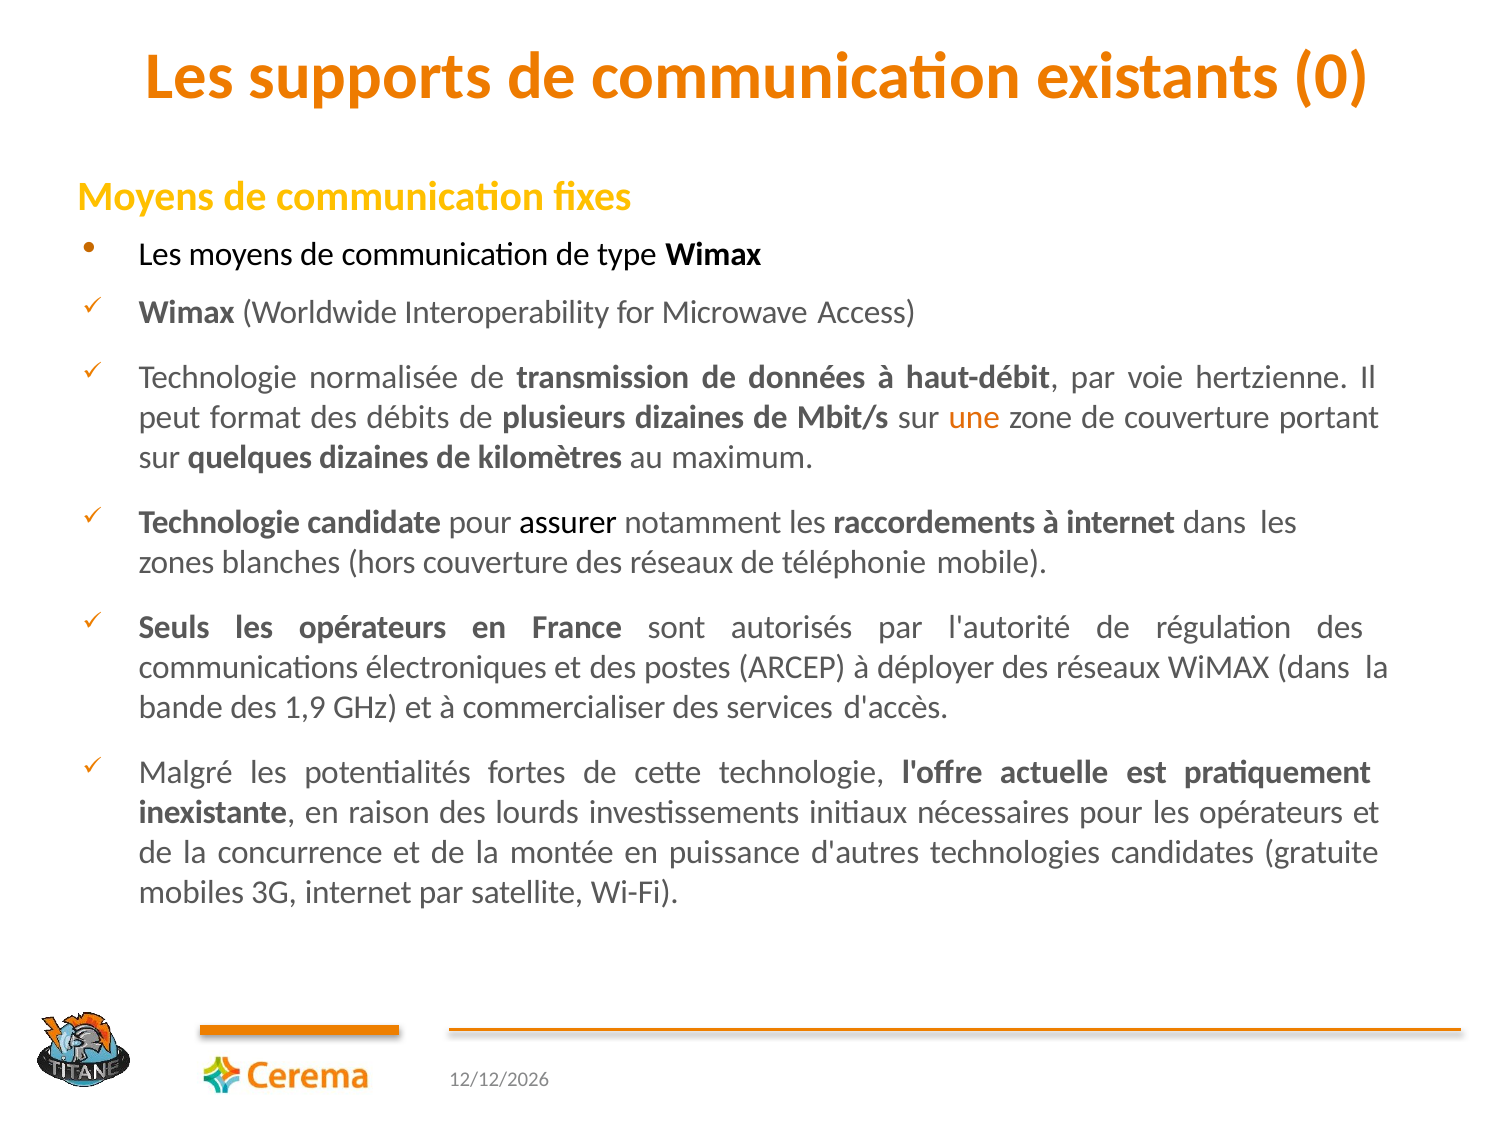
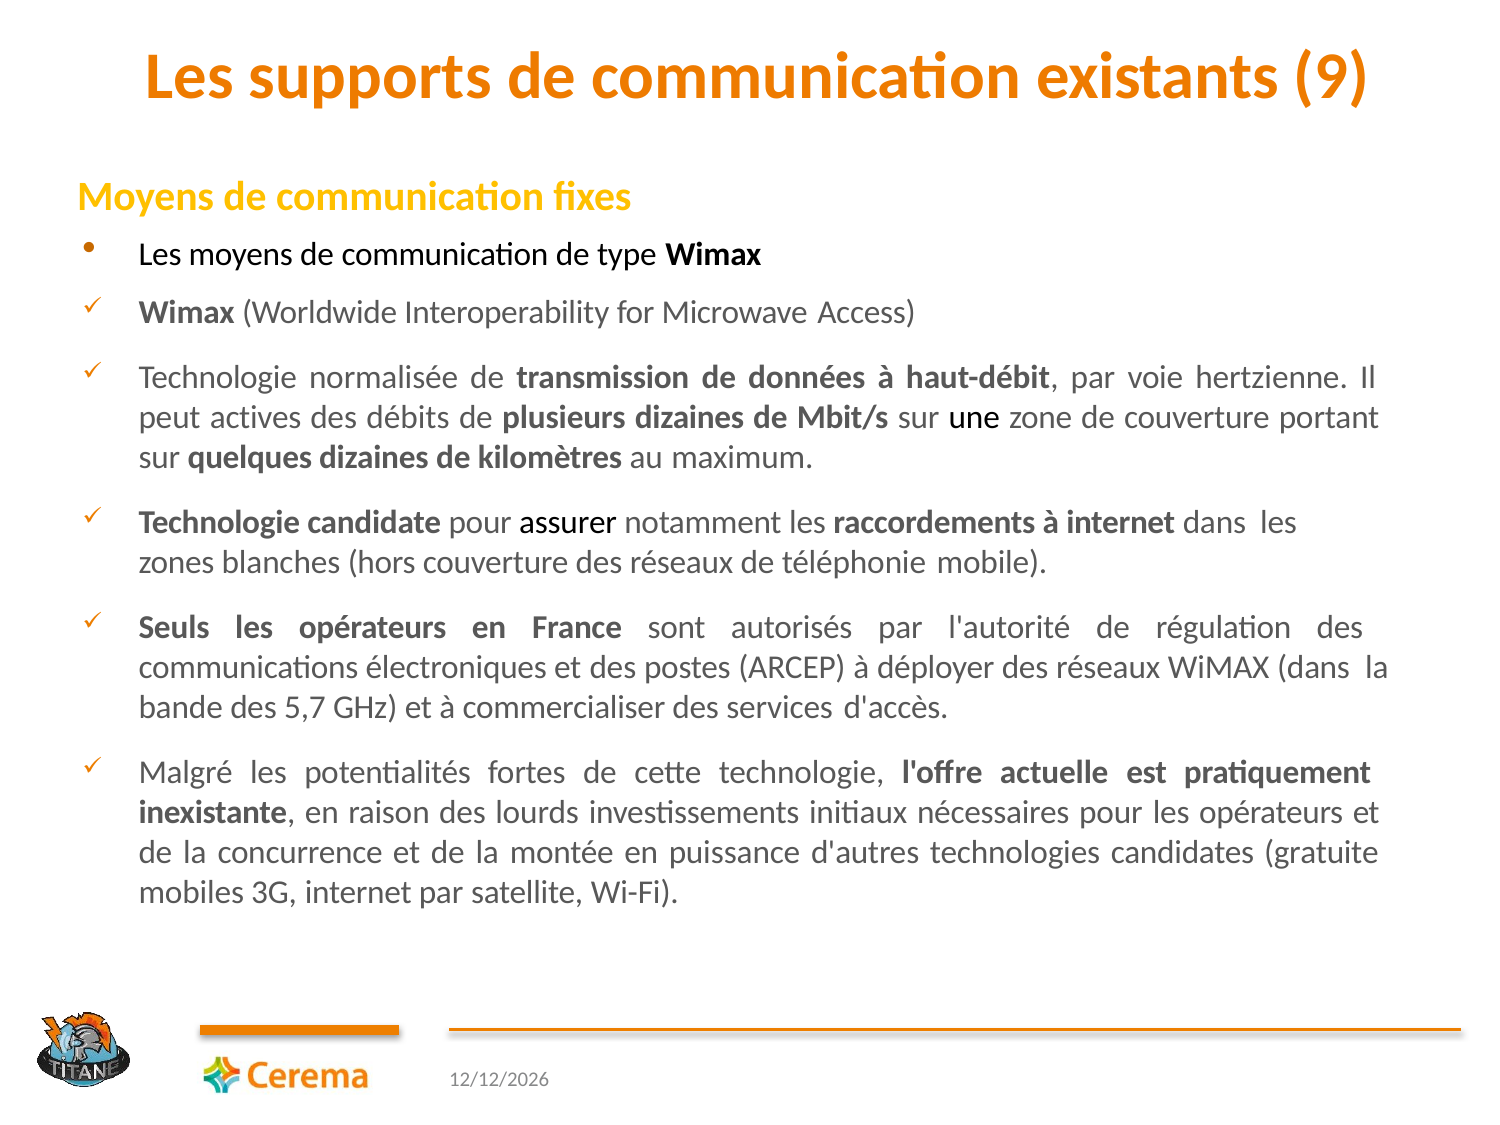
0: 0 -> 9 (1331, 76)
format: format -> actives (256, 418)
une colour: orange -> black (974, 418)
1,9: 1,9 -> 5,7 (305, 708)
